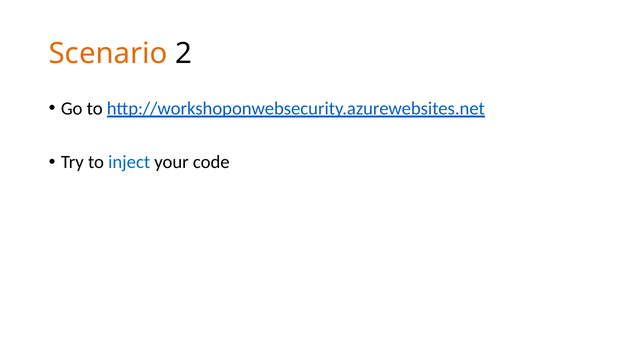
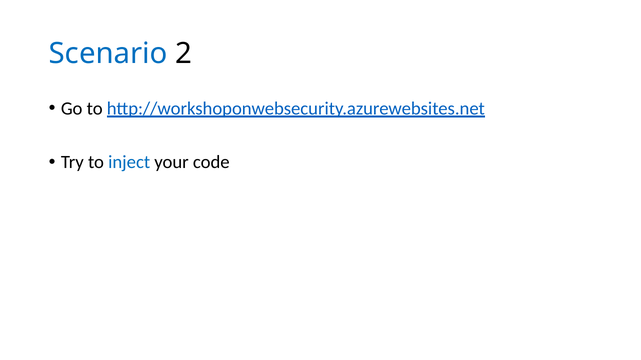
Scenario colour: orange -> blue (108, 54)
